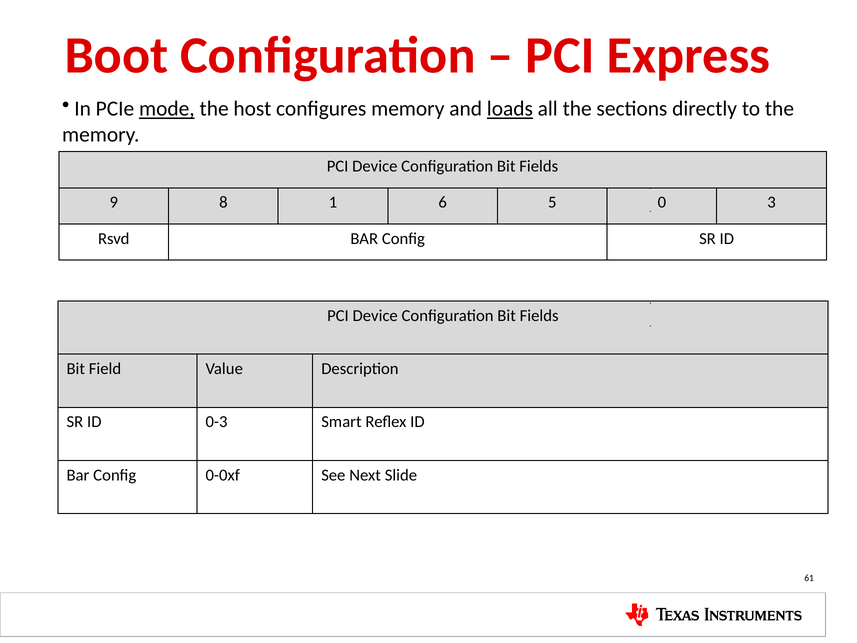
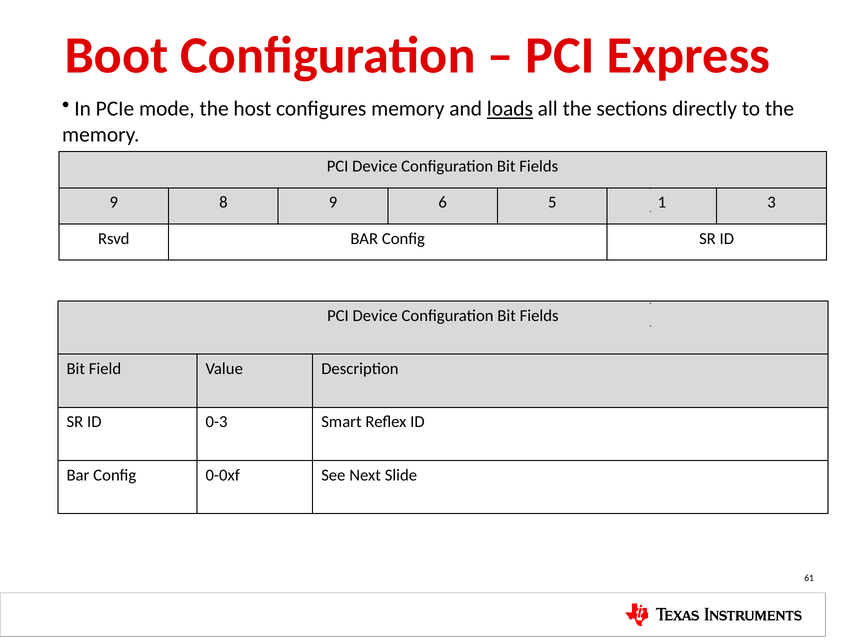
mode underline: present -> none (167, 109)
8 1: 1 -> 9 (333, 202)
0: 0 -> 1 (662, 202)
